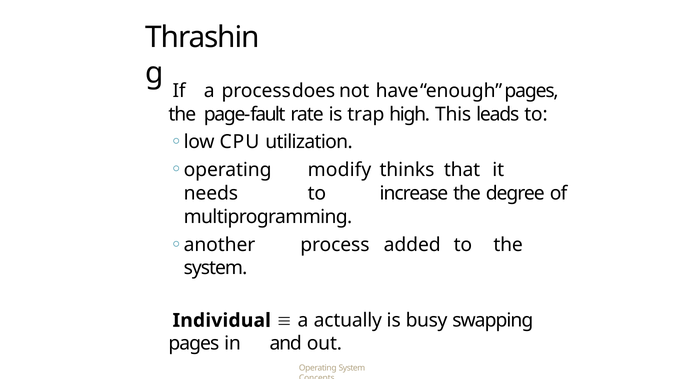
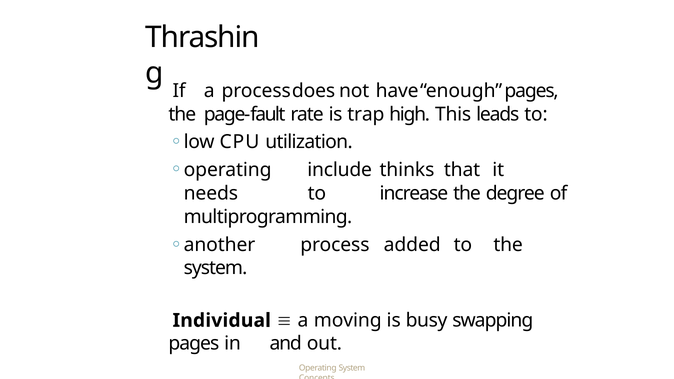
modify: modify -> include (340, 170)
actually: actually -> moving (348, 321)
